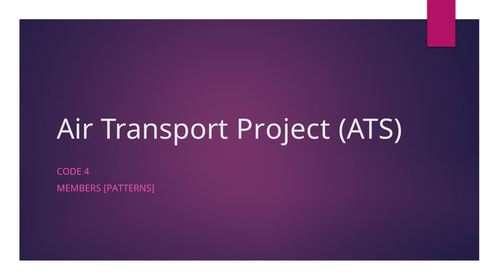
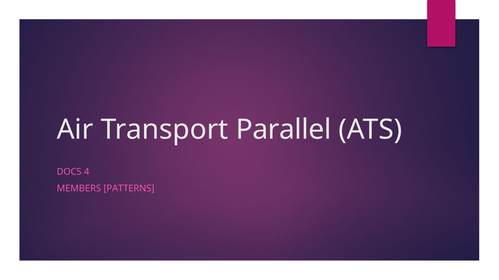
Project: Project -> Parallel (284, 130)
CODE: CODE -> DOCS (69, 172)
